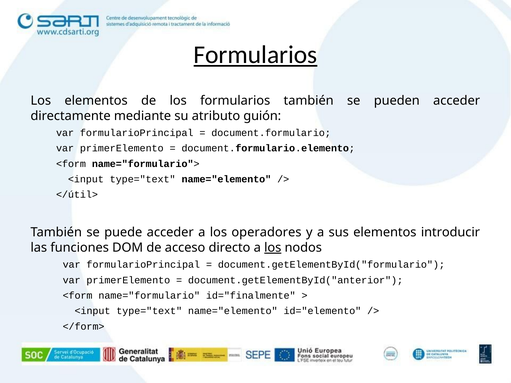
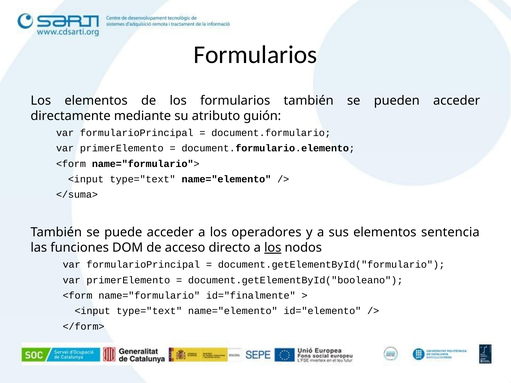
Formularios underline: present -> none (255, 55)
</útil>: </útil> -> </suma> (77, 195)
introducir: introducir -> sentencia (450, 232)
document.getElementById("anterior: document.getElementById("anterior -> document.getElementById("booleano (296, 280)
